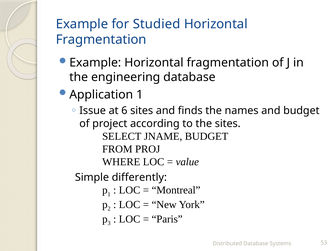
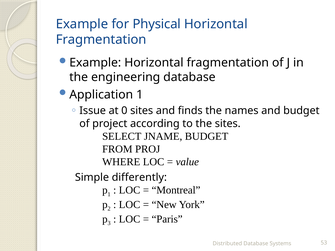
Studied: Studied -> Physical (157, 24)
6: 6 -> 0 (124, 111)
